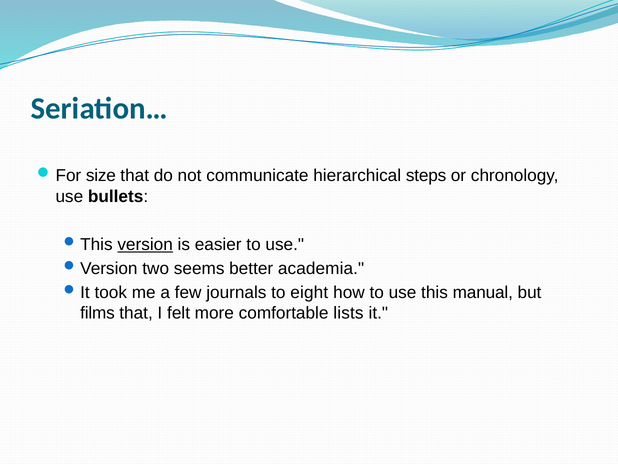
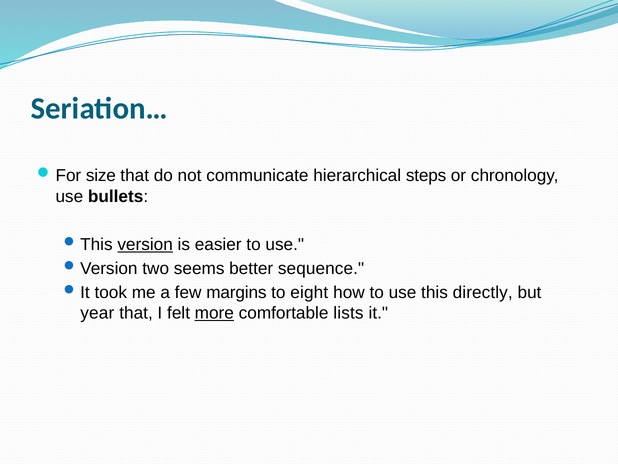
academia: academia -> sequence (321, 268)
journals: journals -> margins (236, 292)
manual: manual -> directly (483, 292)
films: films -> year (97, 313)
more underline: none -> present (214, 313)
